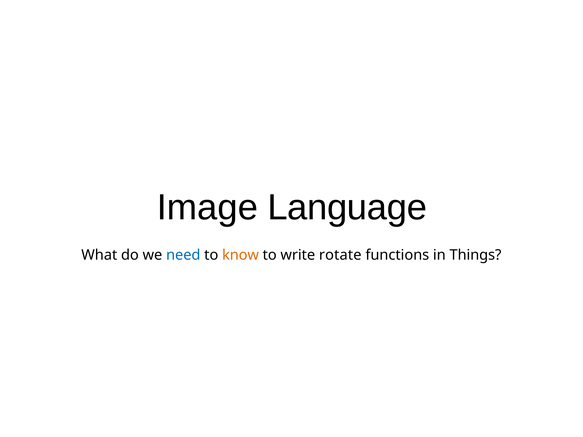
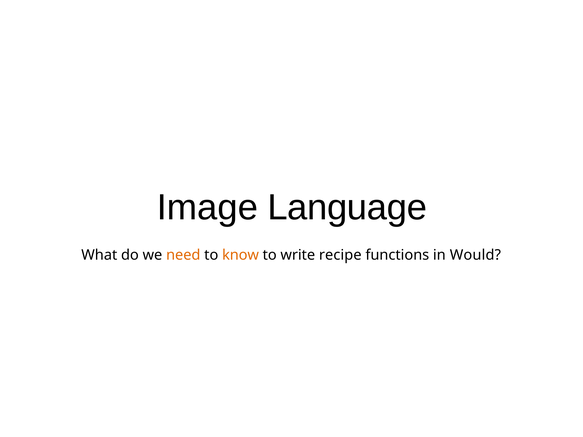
need colour: blue -> orange (183, 255)
rotate: rotate -> recipe (340, 255)
Things: Things -> Would (475, 255)
